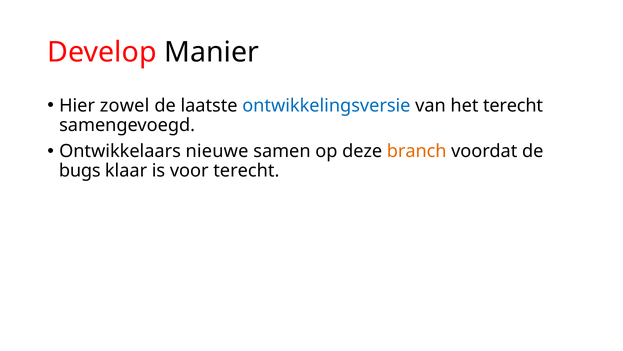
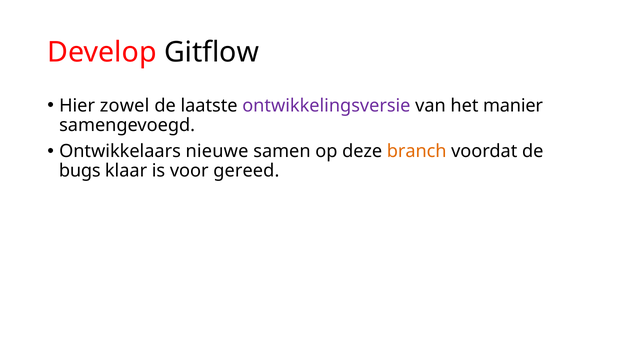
Manier: Manier -> Gitflow (212, 52)
ontwikkelingsversie colour: blue -> purple (326, 105)
het terecht: terecht -> manier (513, 105)
voor terecht: terecht -> gereed (246, 171)
